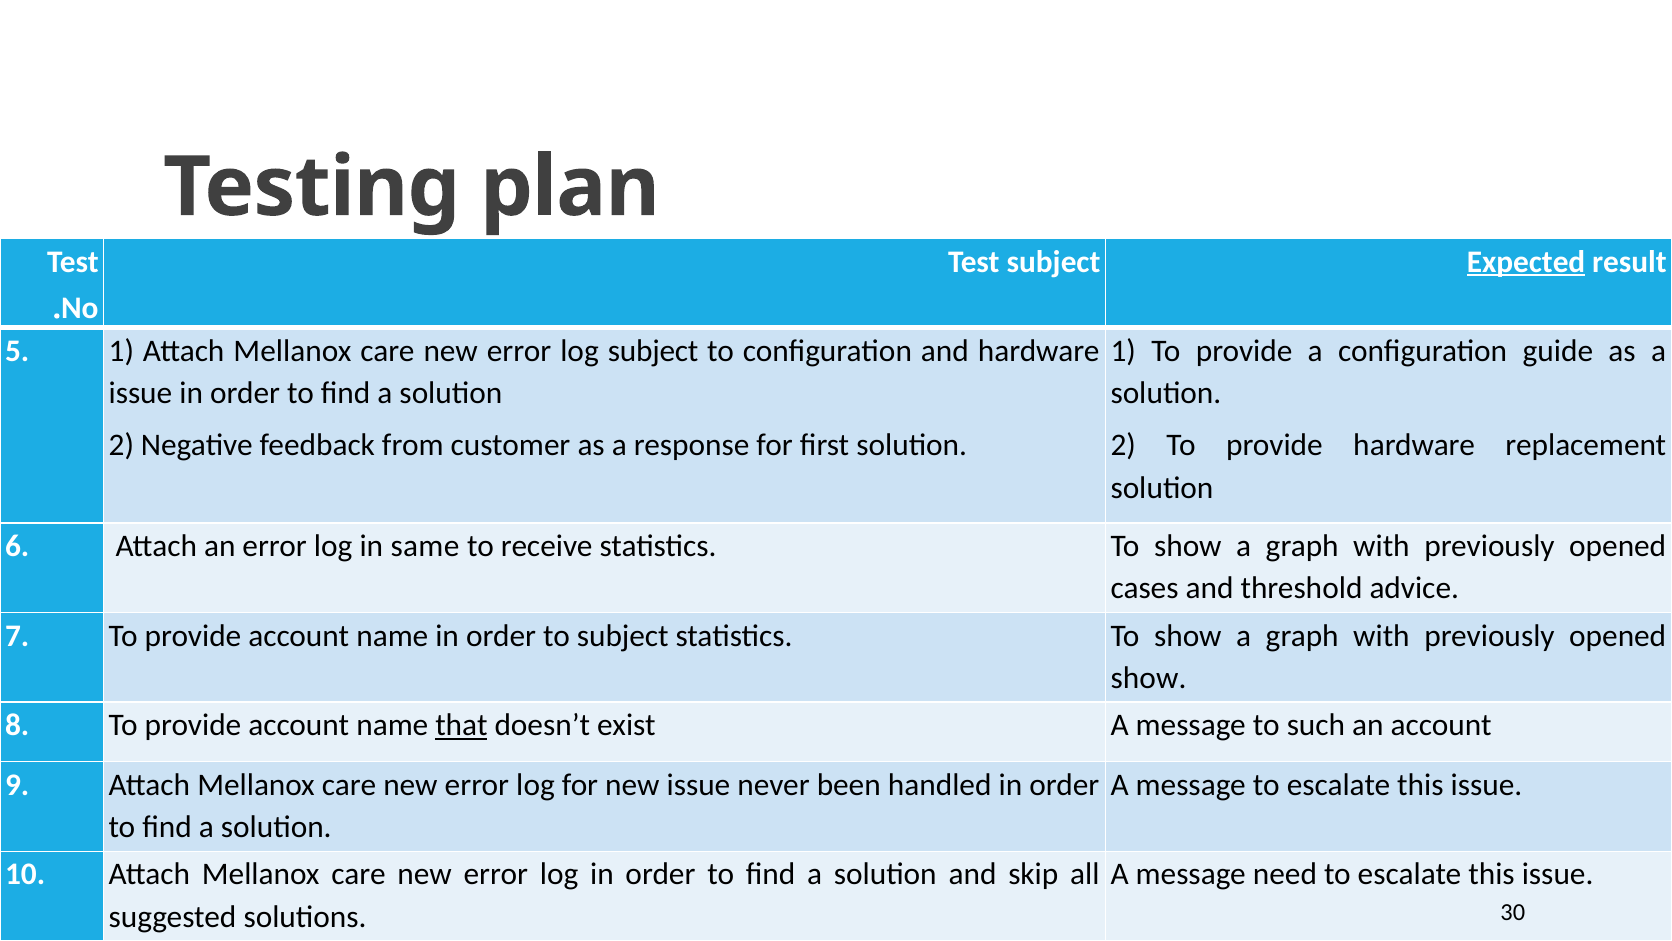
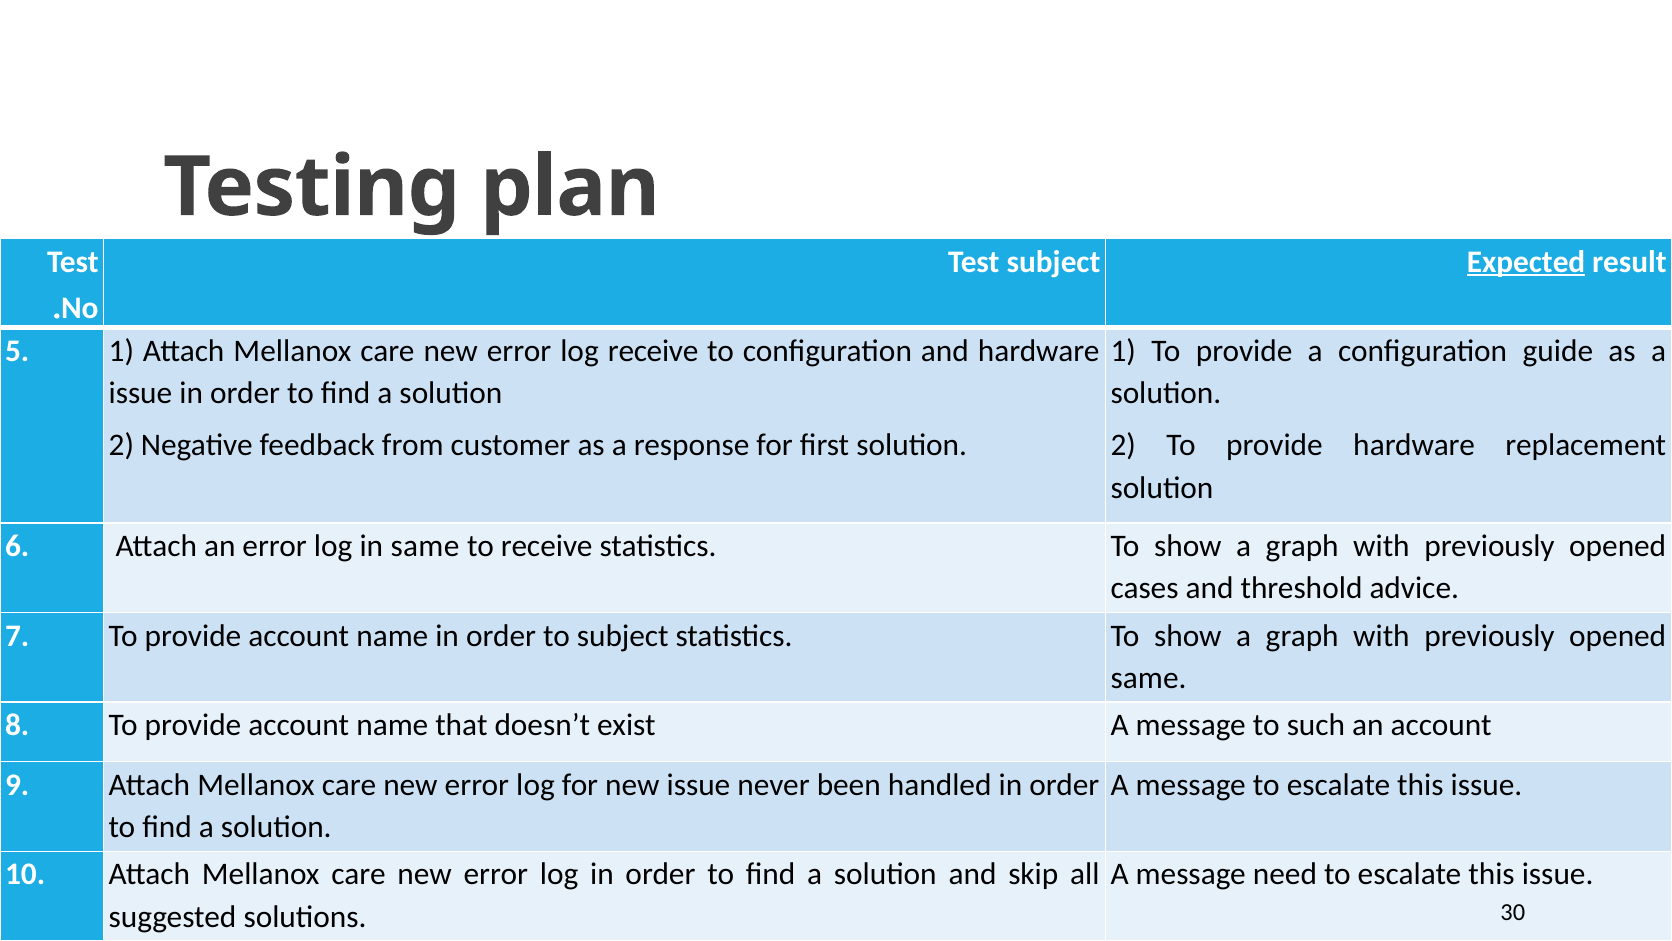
log subject: subject -> receive (653, 351)
show: show -> same (1149, 678)
that underline: present -> none (461, 725)
